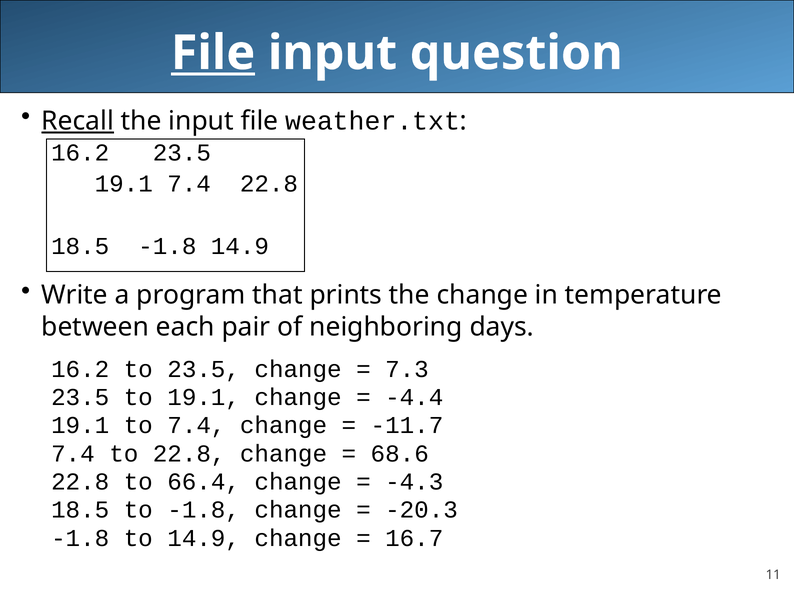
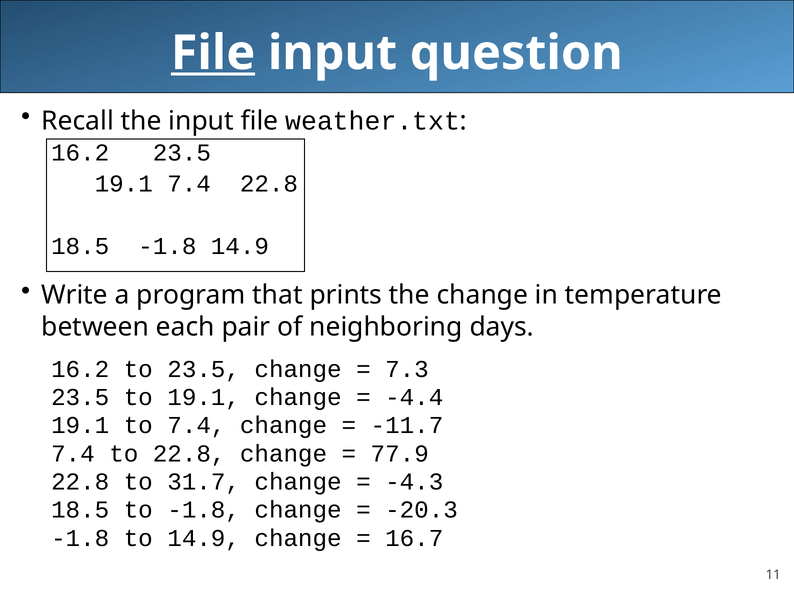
Recall underline: present -> none (78, 121)
68.6: 68.6 -> 77.9 (400, 453)
66.4: 66.4 -> 31.7 (204, 481)
